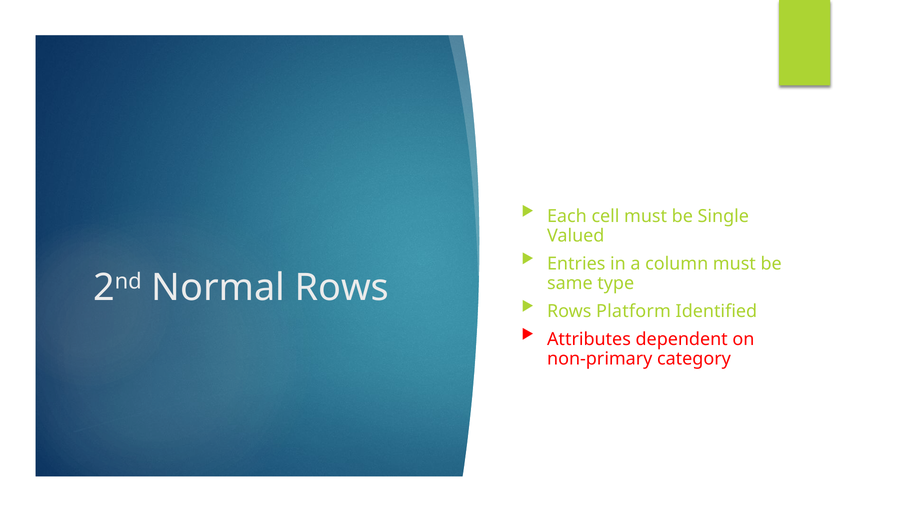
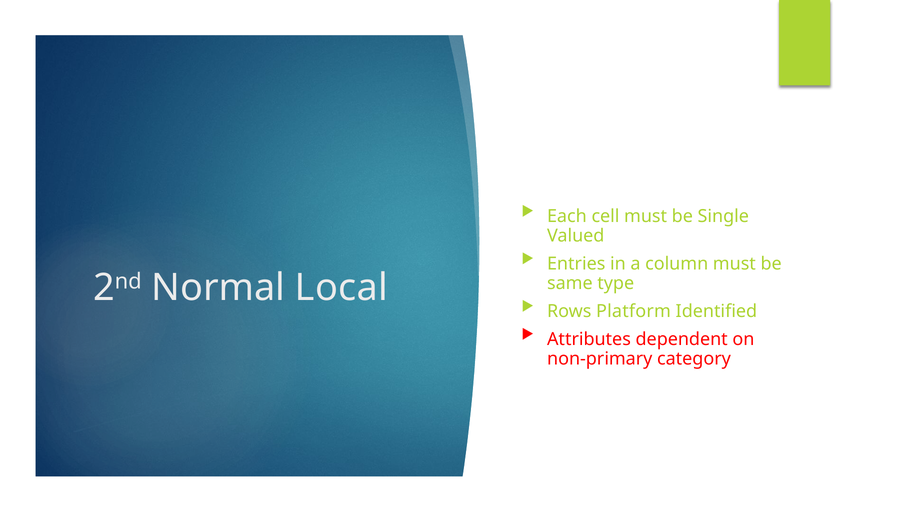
Normal Rows: Rows -> Local (342, 288)
